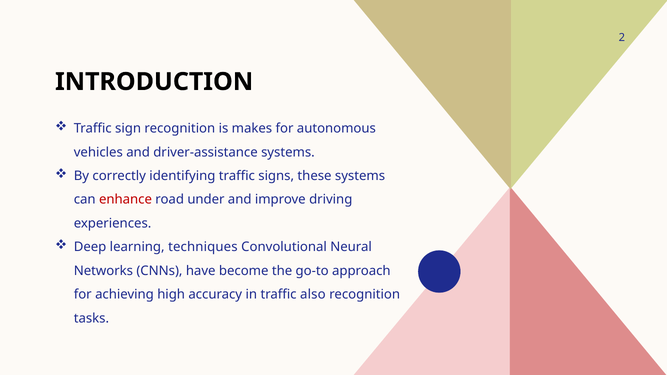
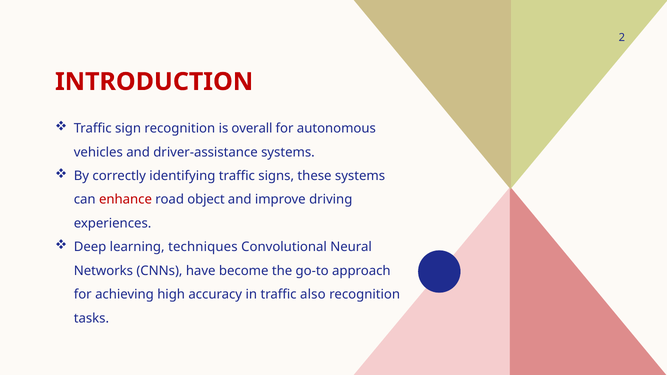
INTRODUCTION colour: black -> red (154, 82)
makes: makes -> overall (252, 128)
under: under -> object (206, 200)
